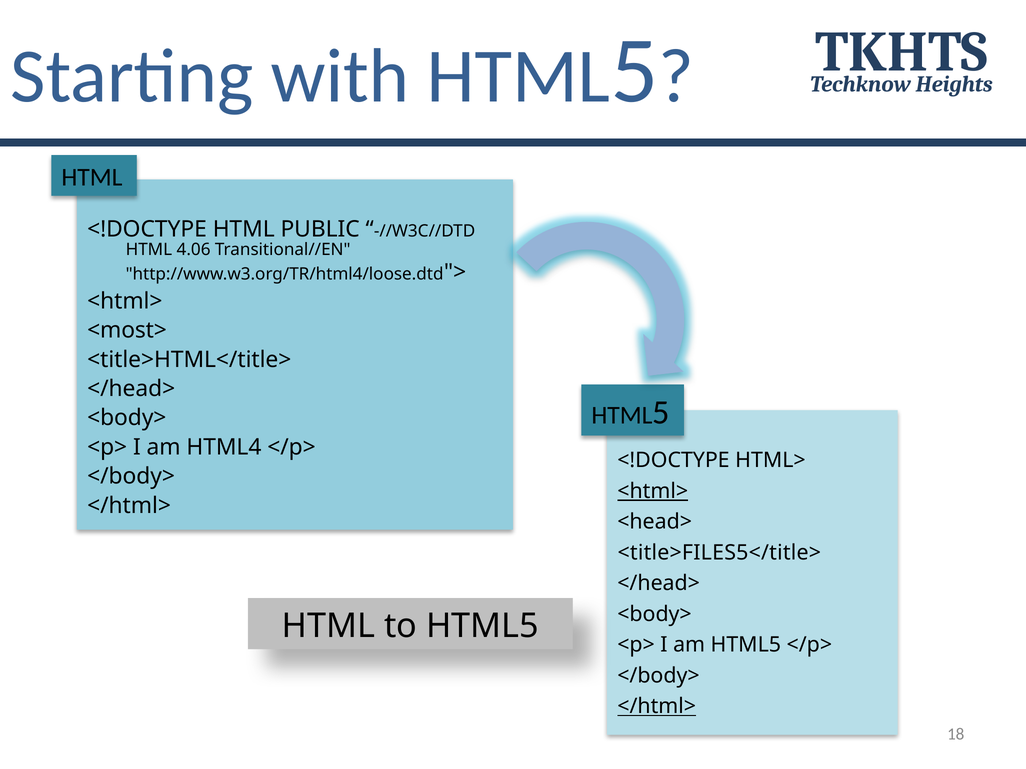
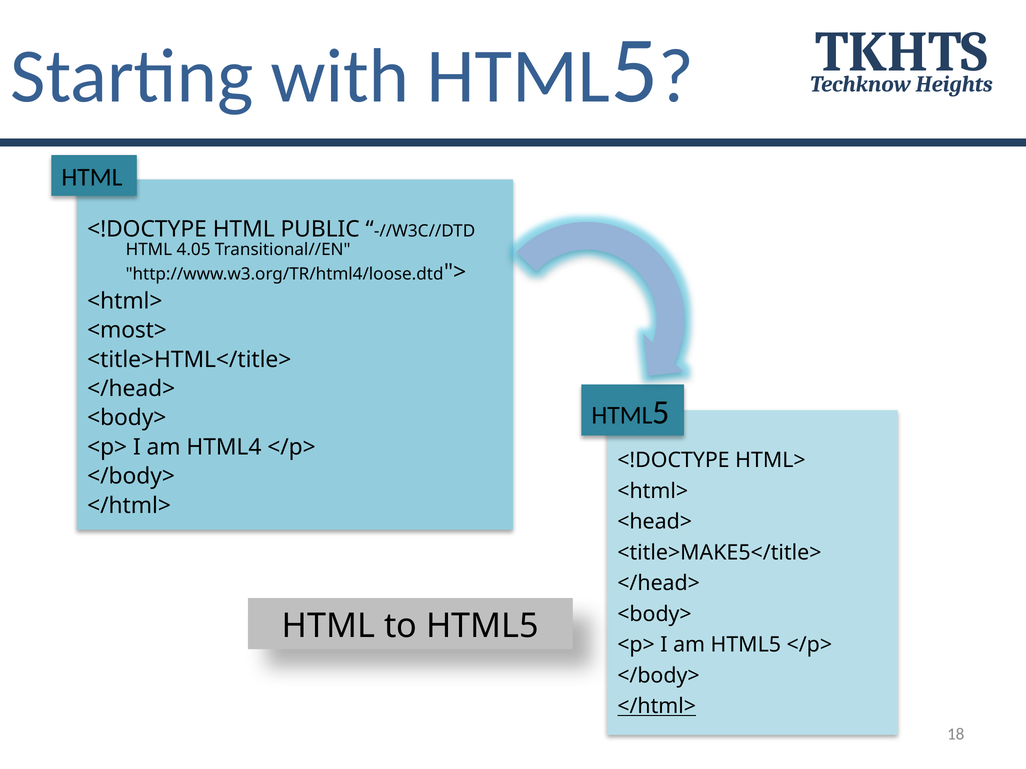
4.06: 4.06 -> 4.05 (194, 250)
<html> underline: present -> none (653, 491)
<title>FILES5</title>: <title>FILES5</title> -> <title>MAKE5</title> (719, 553)
